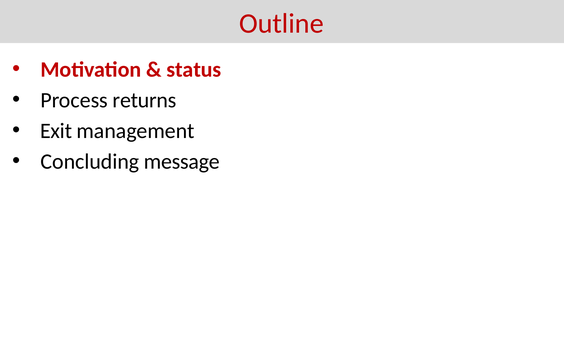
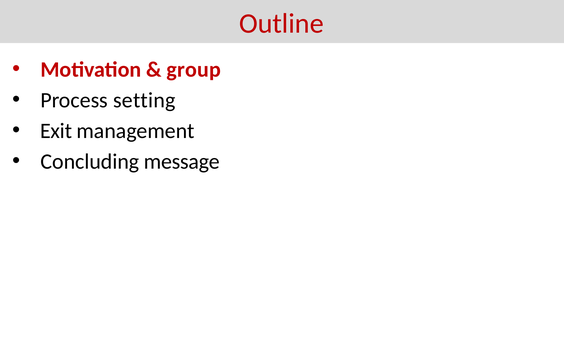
status: status -> group (194, 69)
returns: returns -> setting (144, 100)
